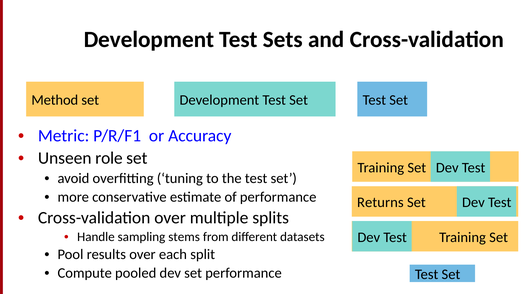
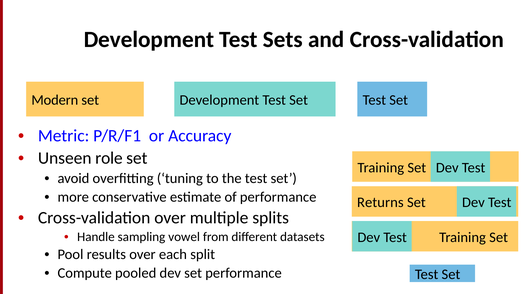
Method: Method -> Modern (55, 100)
stems: stems -> vowel (184, 237)
